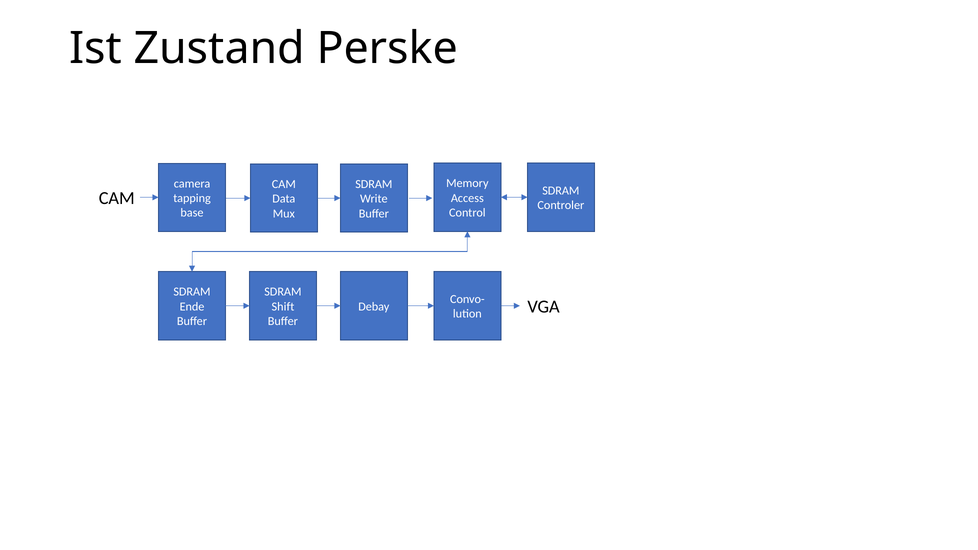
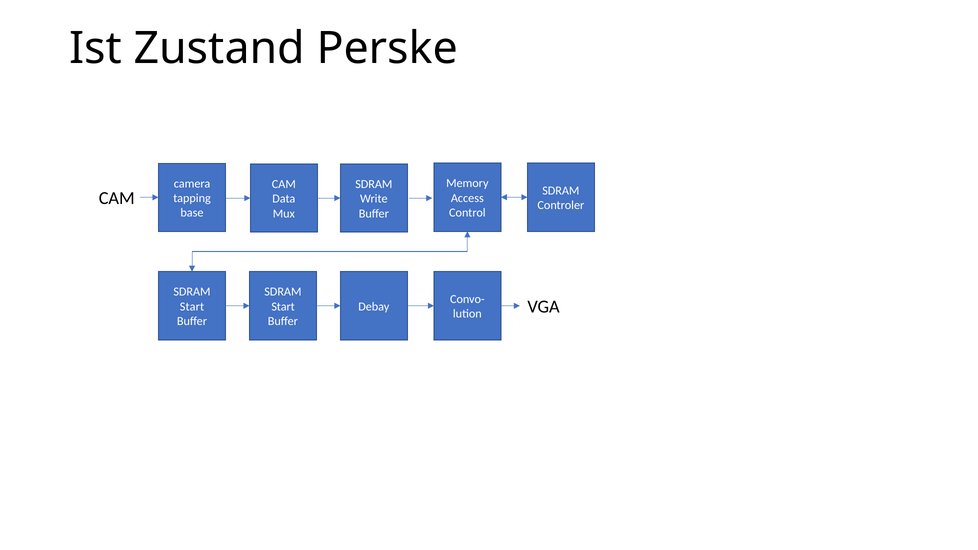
Ende: Ende -> Start (192, 307)
Shift: Shift -> Start (283, 307)
